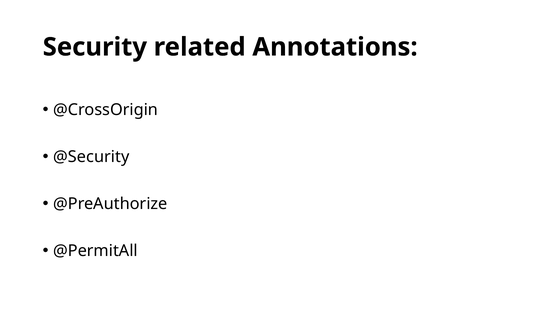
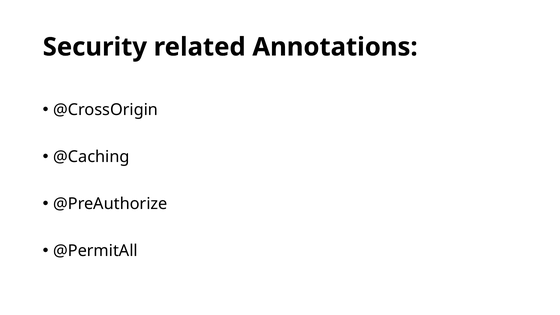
@Security: @Security -> @Caching (91, 157)
